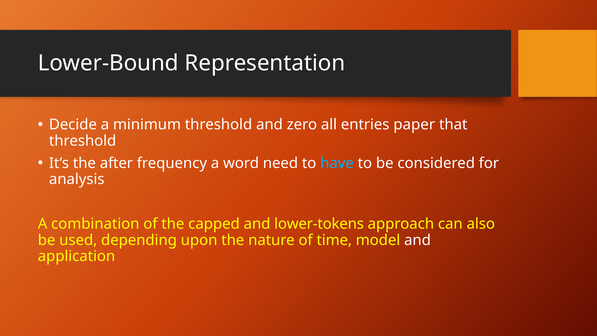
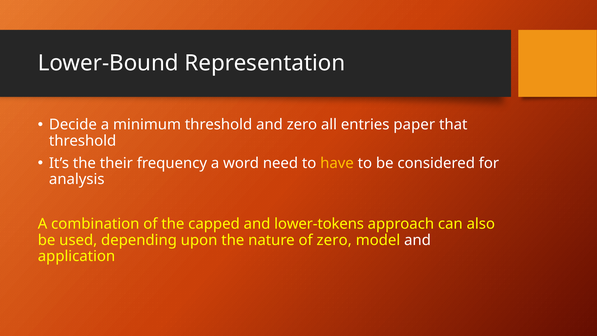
after: after -> their (116, 163)
have colour: light blue -> yellow (337, 163)
of time: time -> zero (334, 240)
